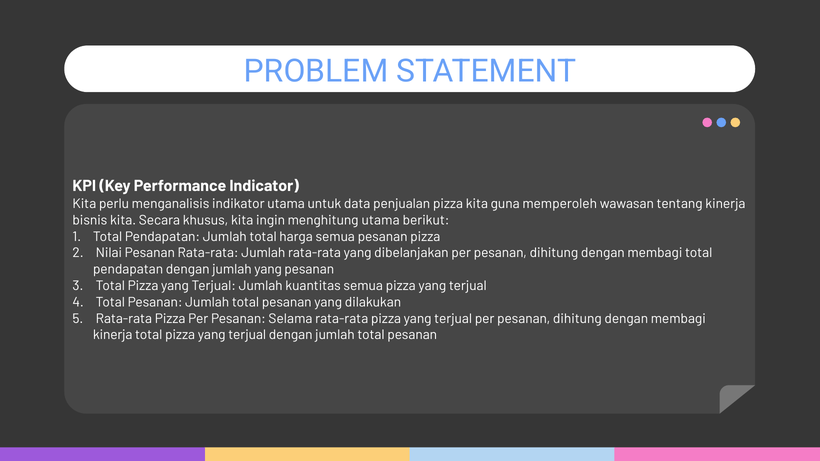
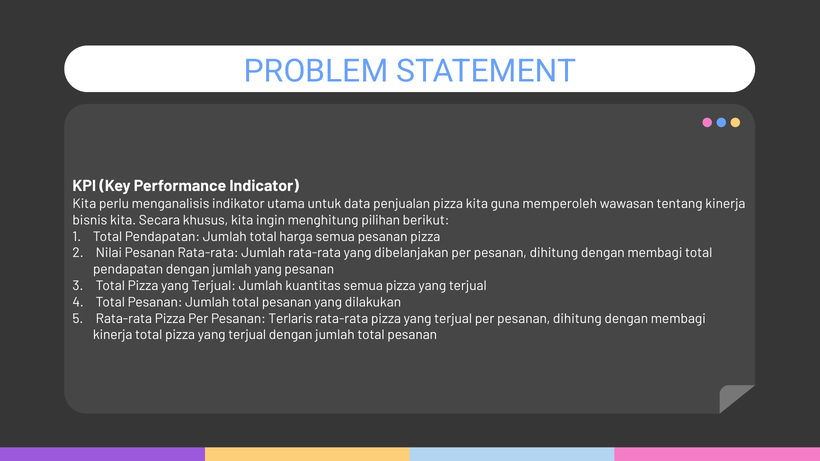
menghitung utama: utama -> pilihan (381, 220)
Selama: Selama -> Terlaris (291, 319)
